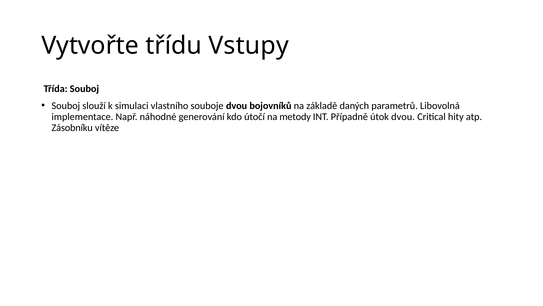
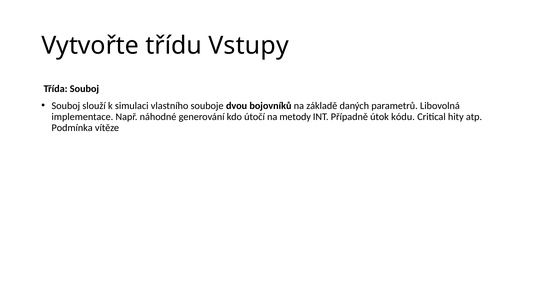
útok dvou: dvou -> kódu (403, 116)
Zásobníku: Zásobníku -> Podmínka (72, 127)
